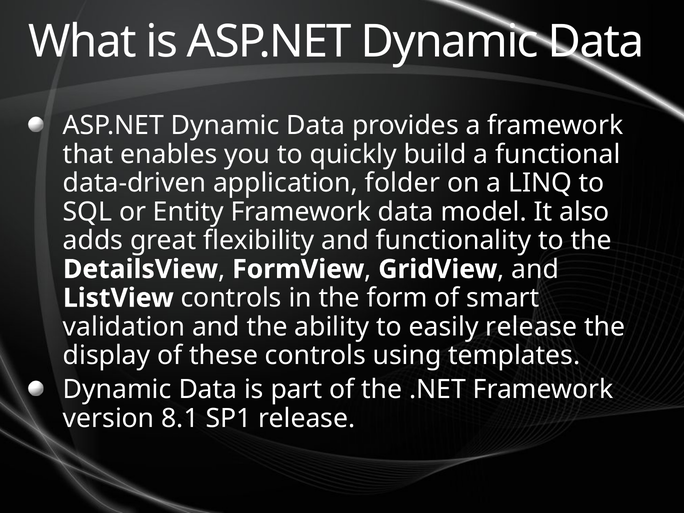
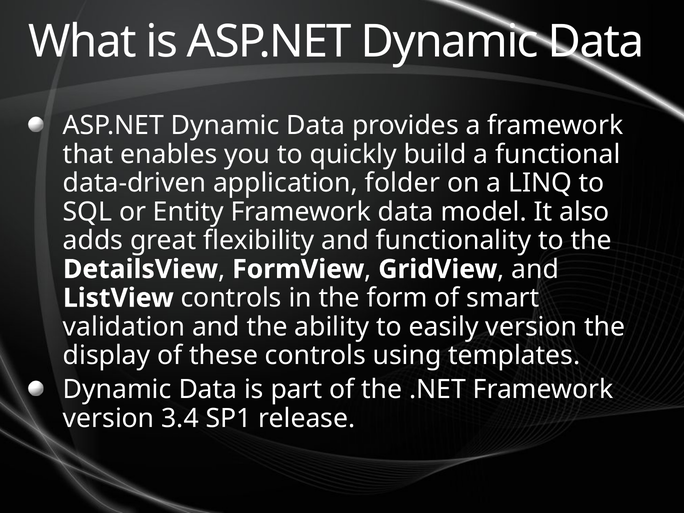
easily release: release -> version (531, 327)
8.1: 8.1 -> 3.4 (180, 418)
